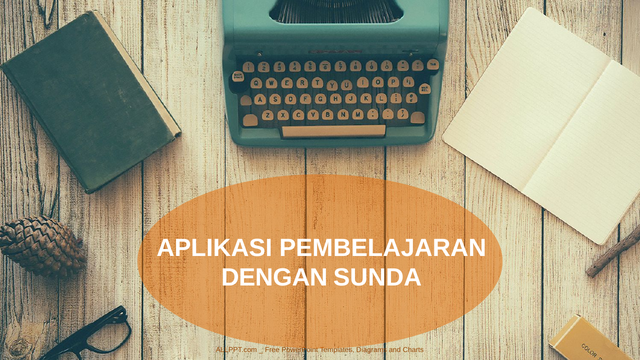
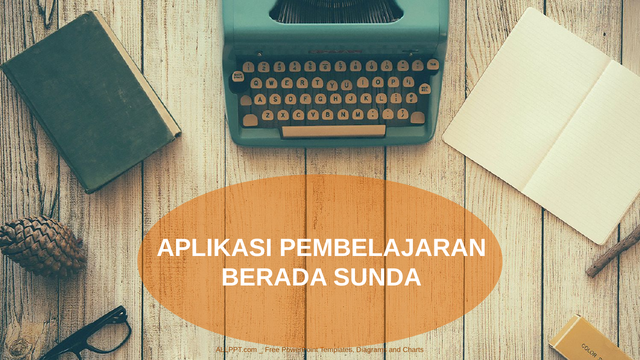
DENGAN: DENGAN -> BERADA (274, 278)
